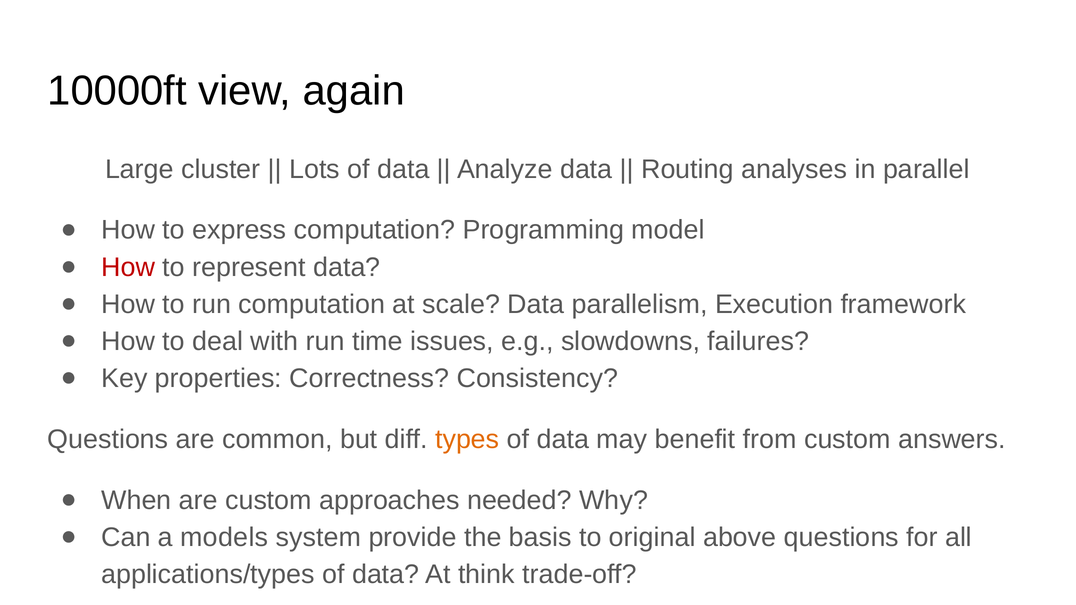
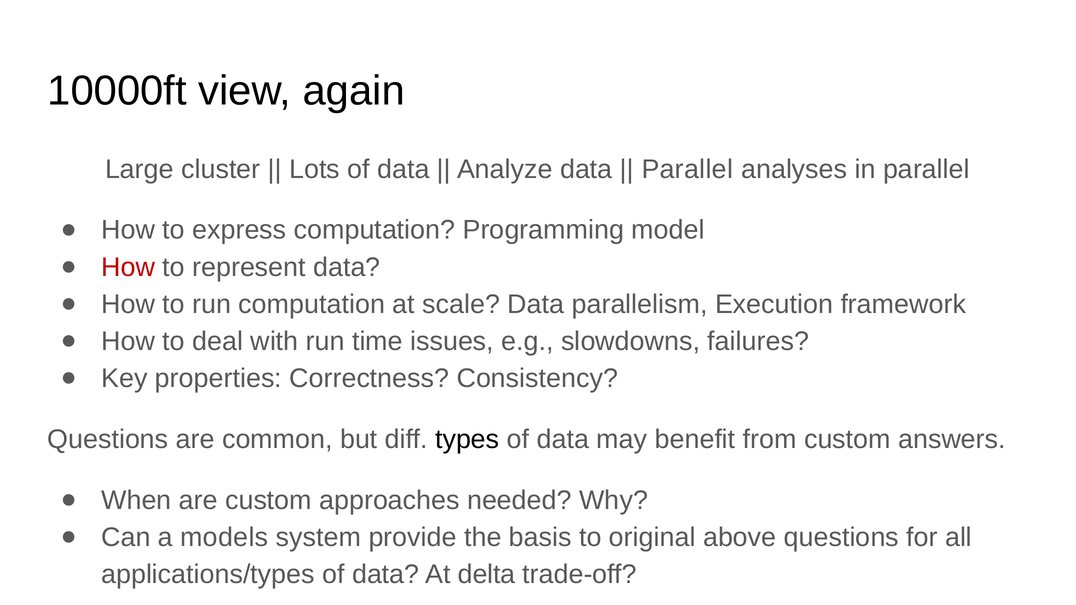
Routing: Routing -> Parallel (687, 169)
types colour: orange -> black (467, 440)
think: think -> delta (487, 575)
